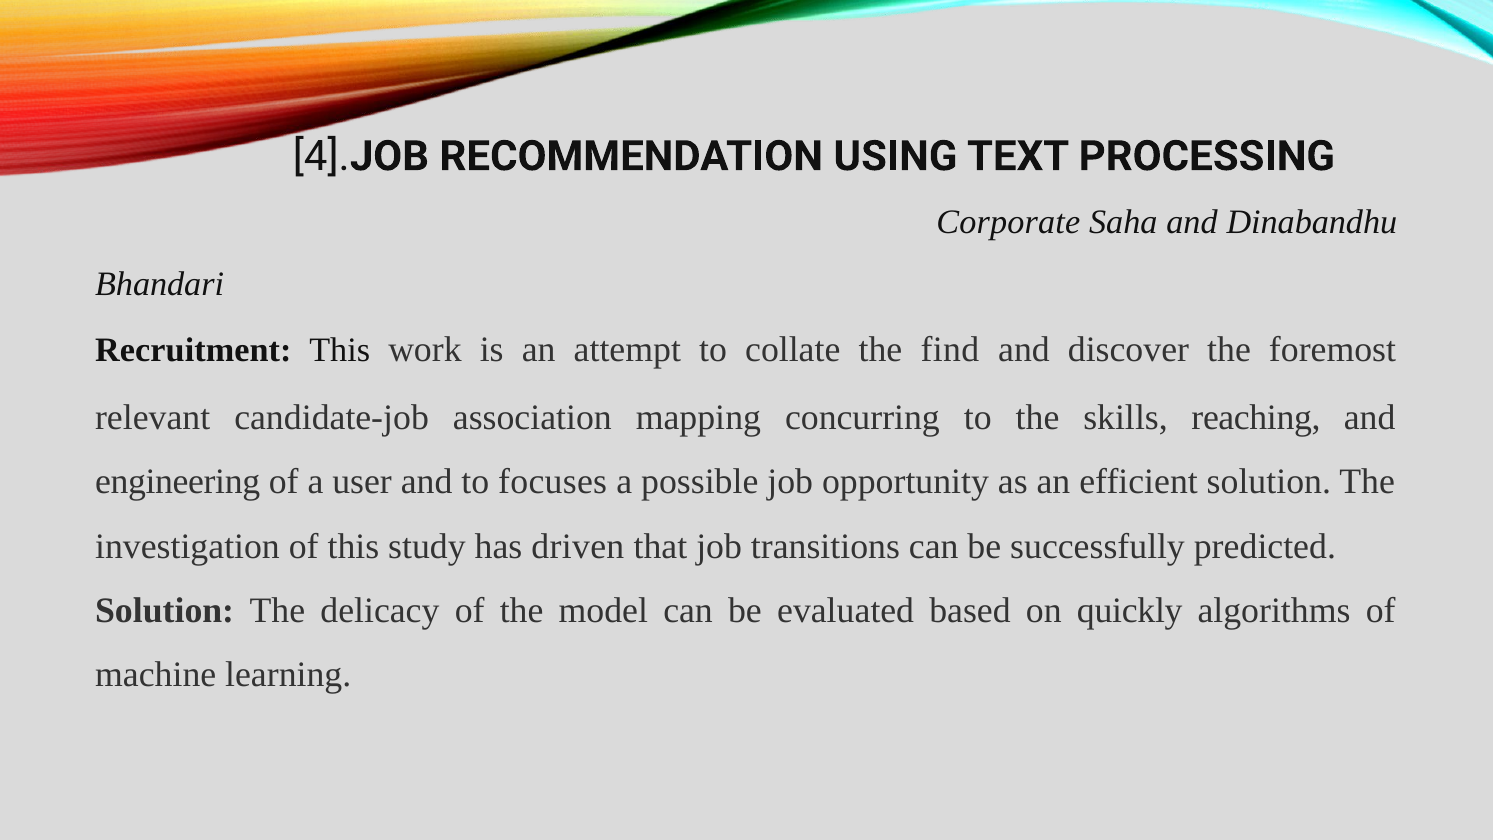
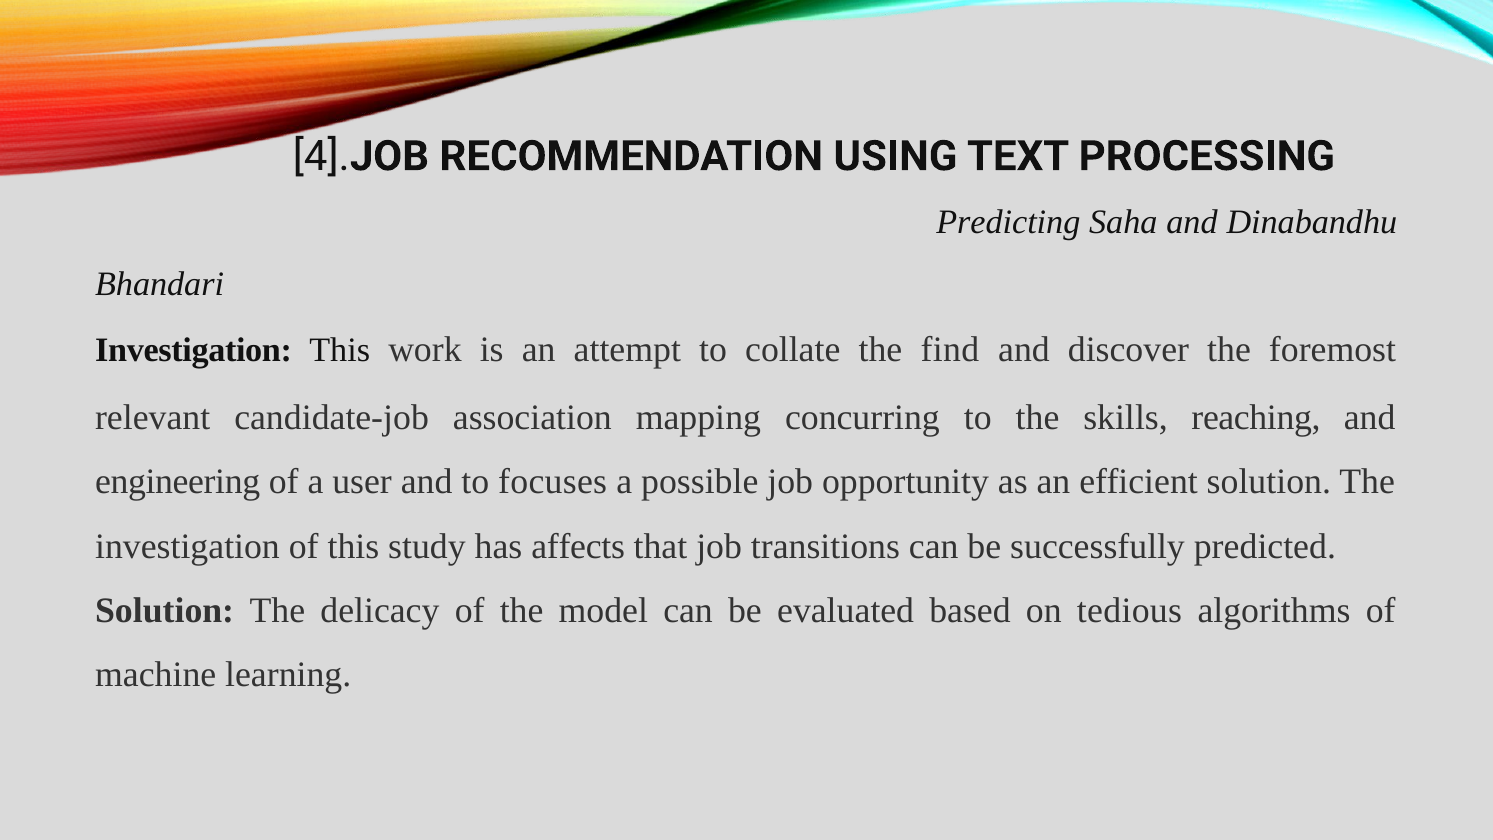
Corporate: Corporate -> Predicting (1008, 223)
Recruitment: Recruitment -> Investigation (194, 350)
driven: driven -> affects (578, 546)
quickly: quickly -> tedious (1130, 611)
